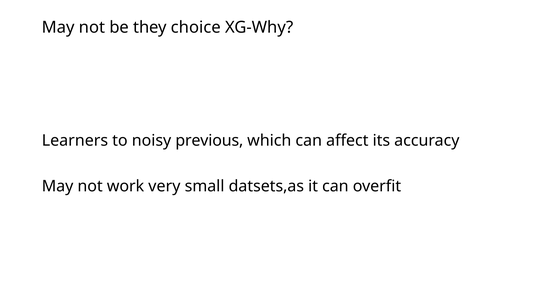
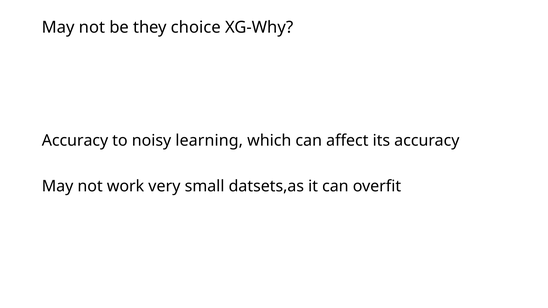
Learners: Learners -> Accuracy (75, 141)
previous: previous -> learning (209, 141)
